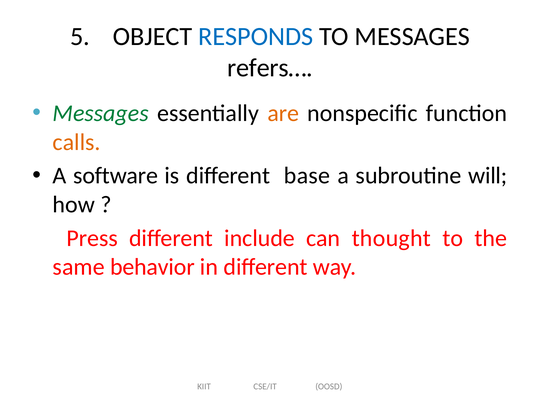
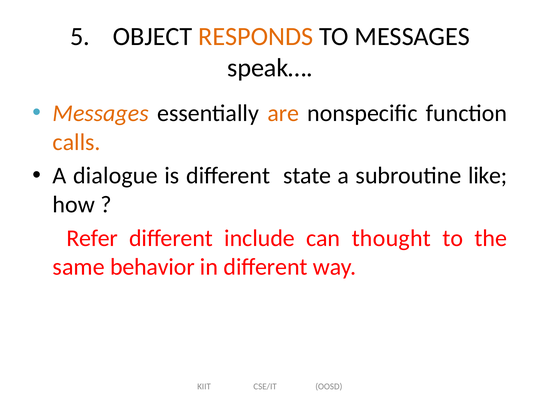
RESPONDS colour: blue -> orange (256, 36)
refers…: refers… -> speak… (270, 68)
Messages colour: green -> orange (101, 113)
software: software -> dialogue (115, 176)
base: base -> state (307, 176)
will: will -> like (488, 176)
Press: Press -> Refer (92, 238)
